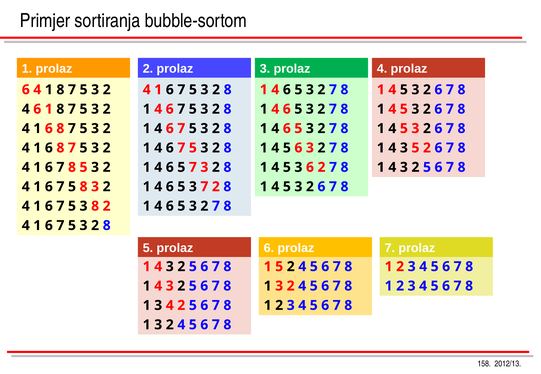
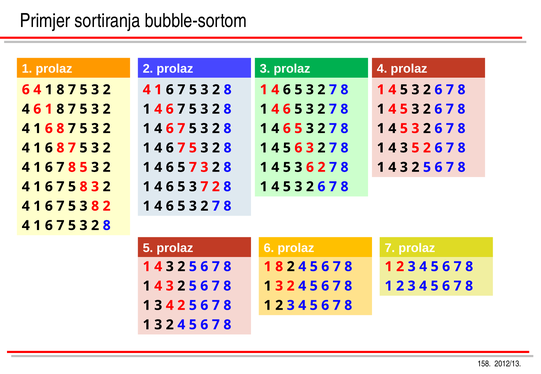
5: 5 -> 8 (279, 267)
